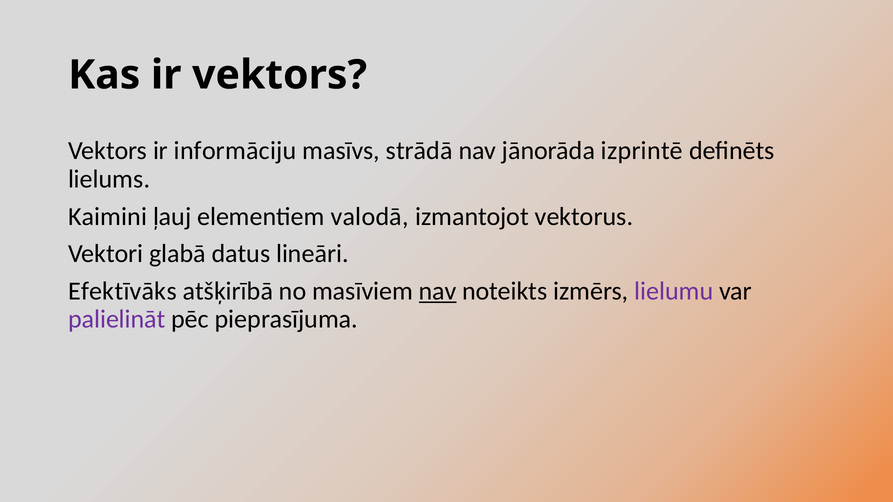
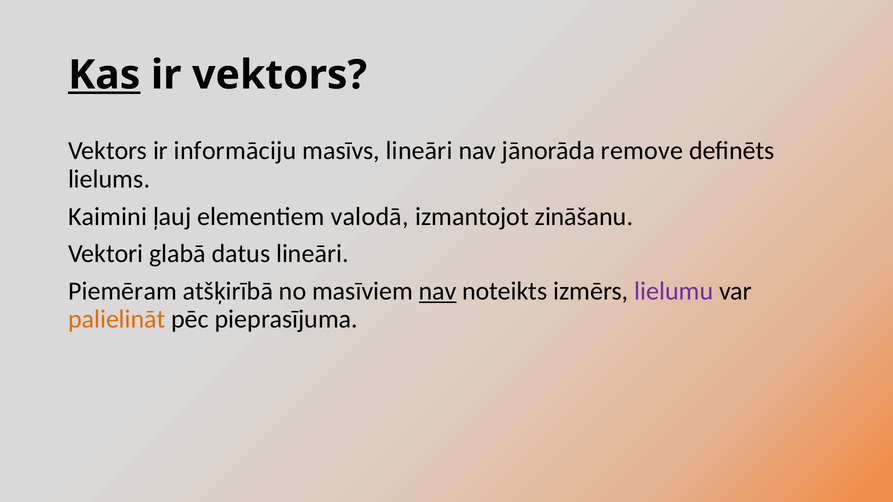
Kas underline: none -> present (104, 75)
masīvs strādā: strādā -> lineāri (419, 151)
izprintē: izprintē -> remove (642, 151)
vektorus: vektorus -> zināšanu (584, 217)
Efektīvāks: Efektīvāks -> Piemēram (123, 291)
palielināt colour: purple -> orange (117, 320)
